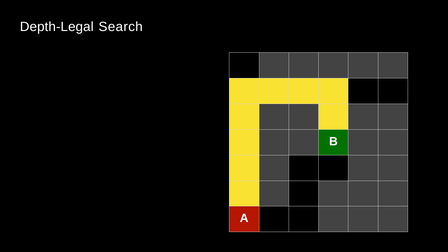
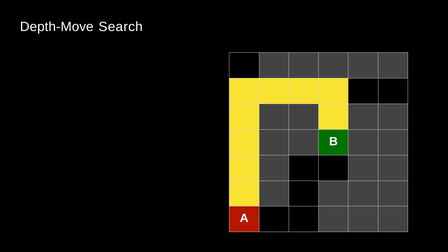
Depth-Legal: Depth-Legal -> Depth-Move (57, 27)
